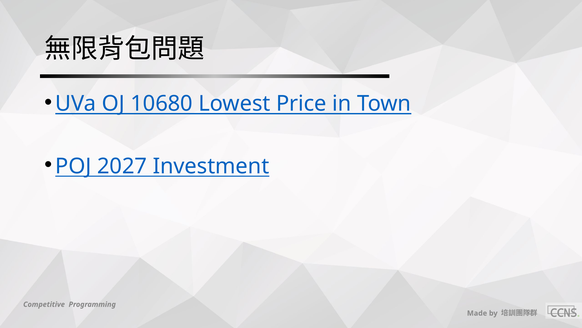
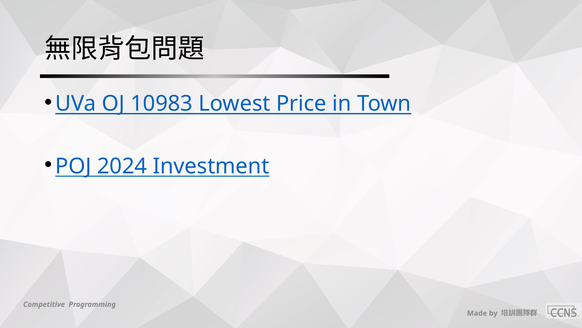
10680: 10680 -> 10983 (162, 104)
2027: 2027 -> 2024 (122, 166)
